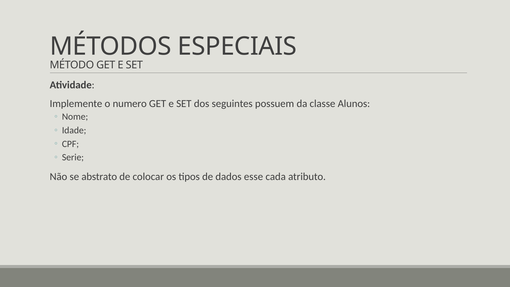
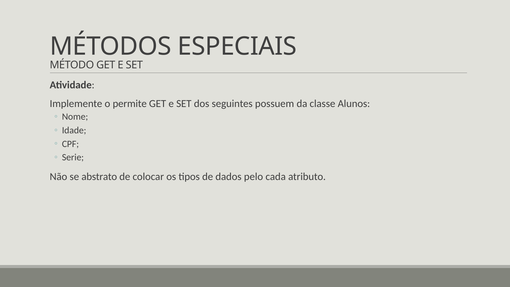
numero: numero -> permite (130, 104)
esse: esse -> pelo (254, 177)
